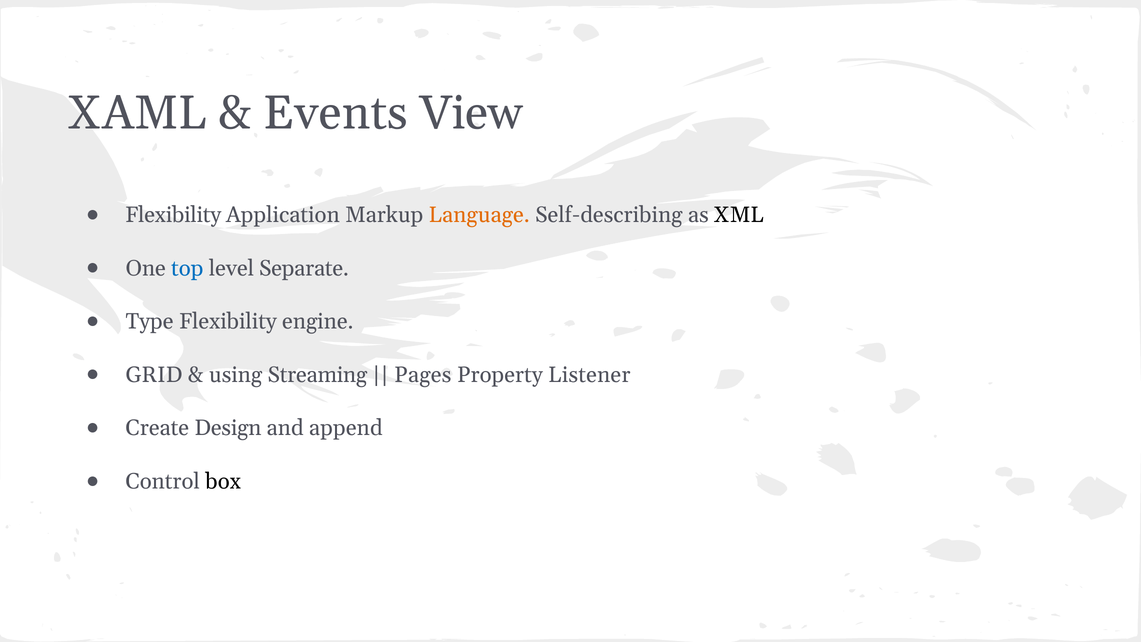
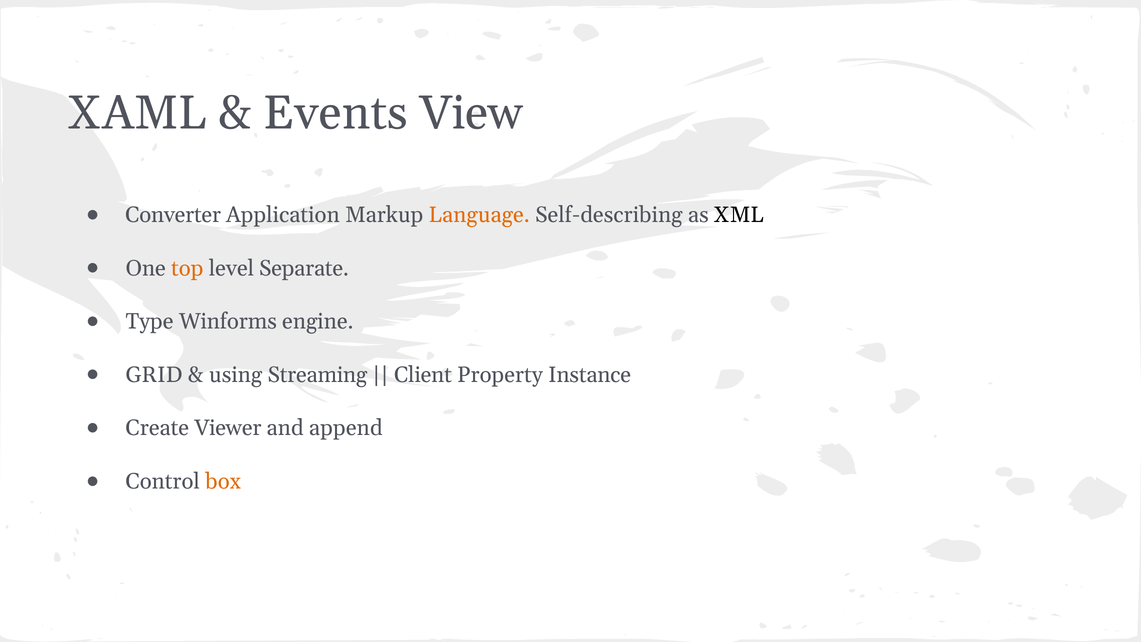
Flexibility: Flexibility -> Converter (173, 215)
top colour: blue -> orange (187, 268)
Type Flexibility: Flexibility -> Winforms (228, 321)
Pages: Pages -> Client (423, 375)
Listener: Listener -> Instance (590, 375)
Design: Design -> Viewer (228, 428)
box colour: black -> orange (223, 481)
